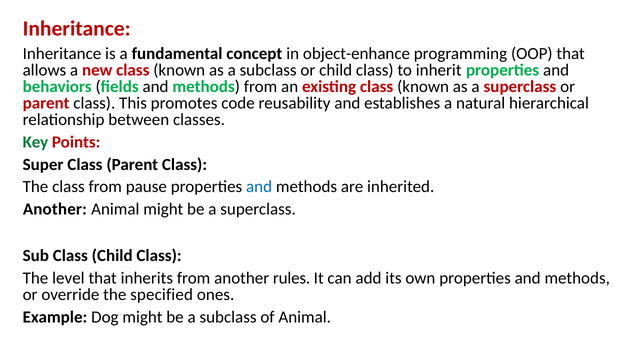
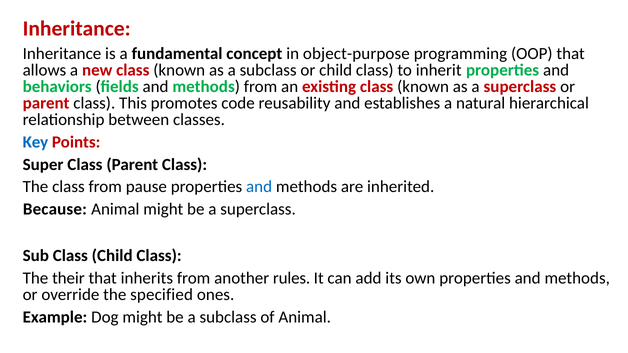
object-enhance: object-enhance -> object-purpose (356, 54)
Key colour: green -> blue (35, 142)
Another: Another -> Because (55, 209)
level: level -> their (68, 278)
